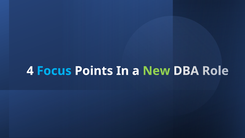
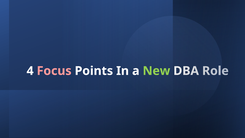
Focus colour: light blue -> pink (54, 71)
